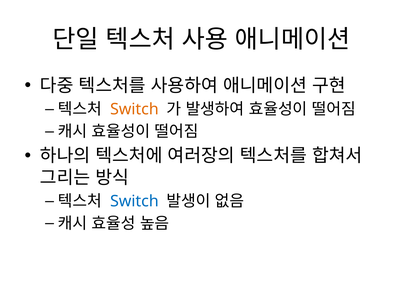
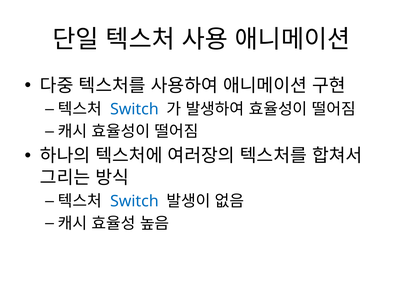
Switch colour: orange -> blue (134, 110)
